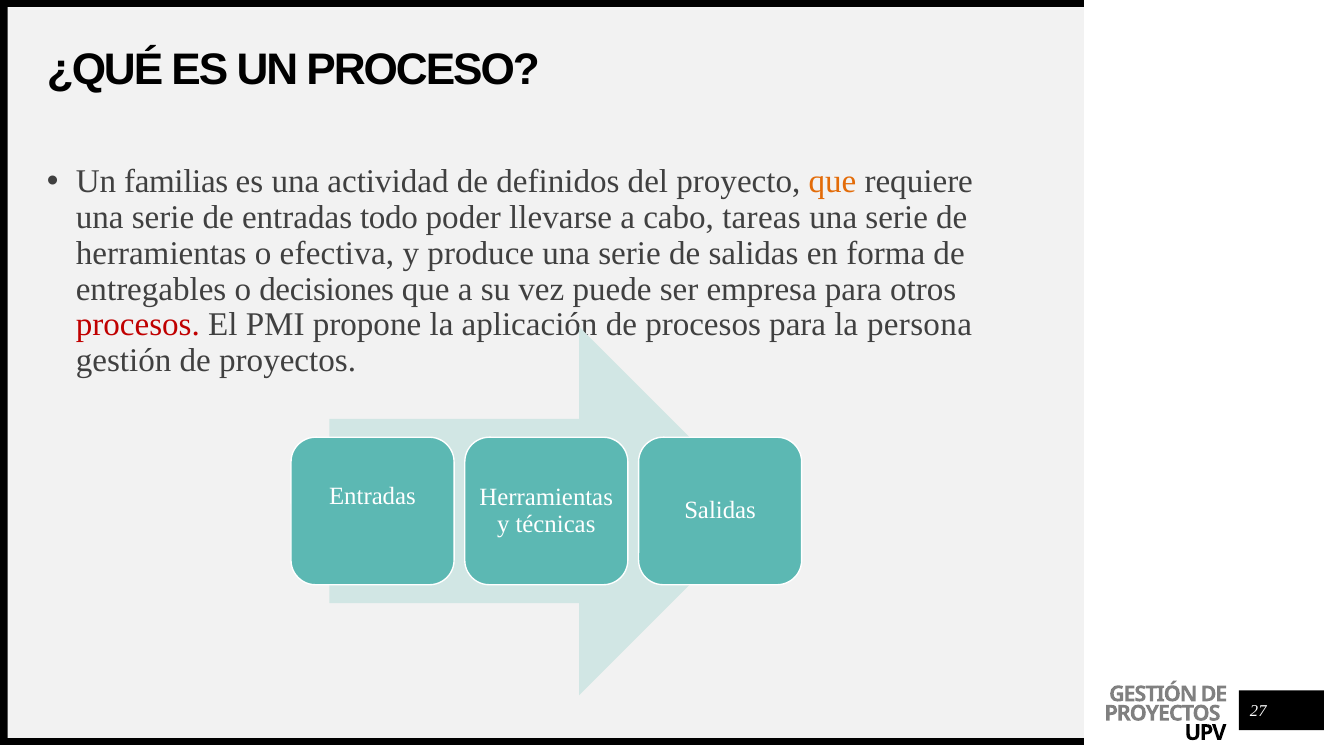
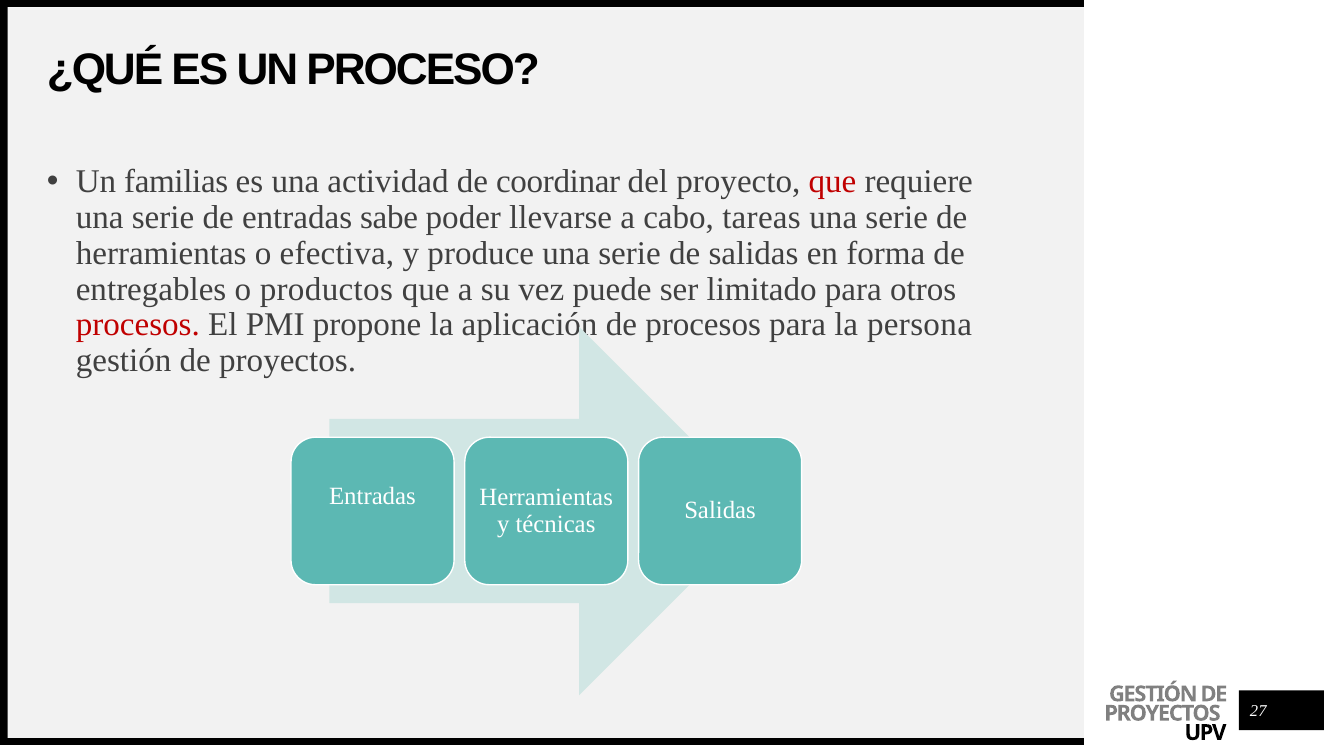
definidos: definidos -> coordinar (558, 182)
que colour: orange -> red (832, 182)
todo: todo -> sabe (389, 218)
decisiones: decisiones -> productos (326, 289)
empresa: empresa -> limitado (762, 289)
